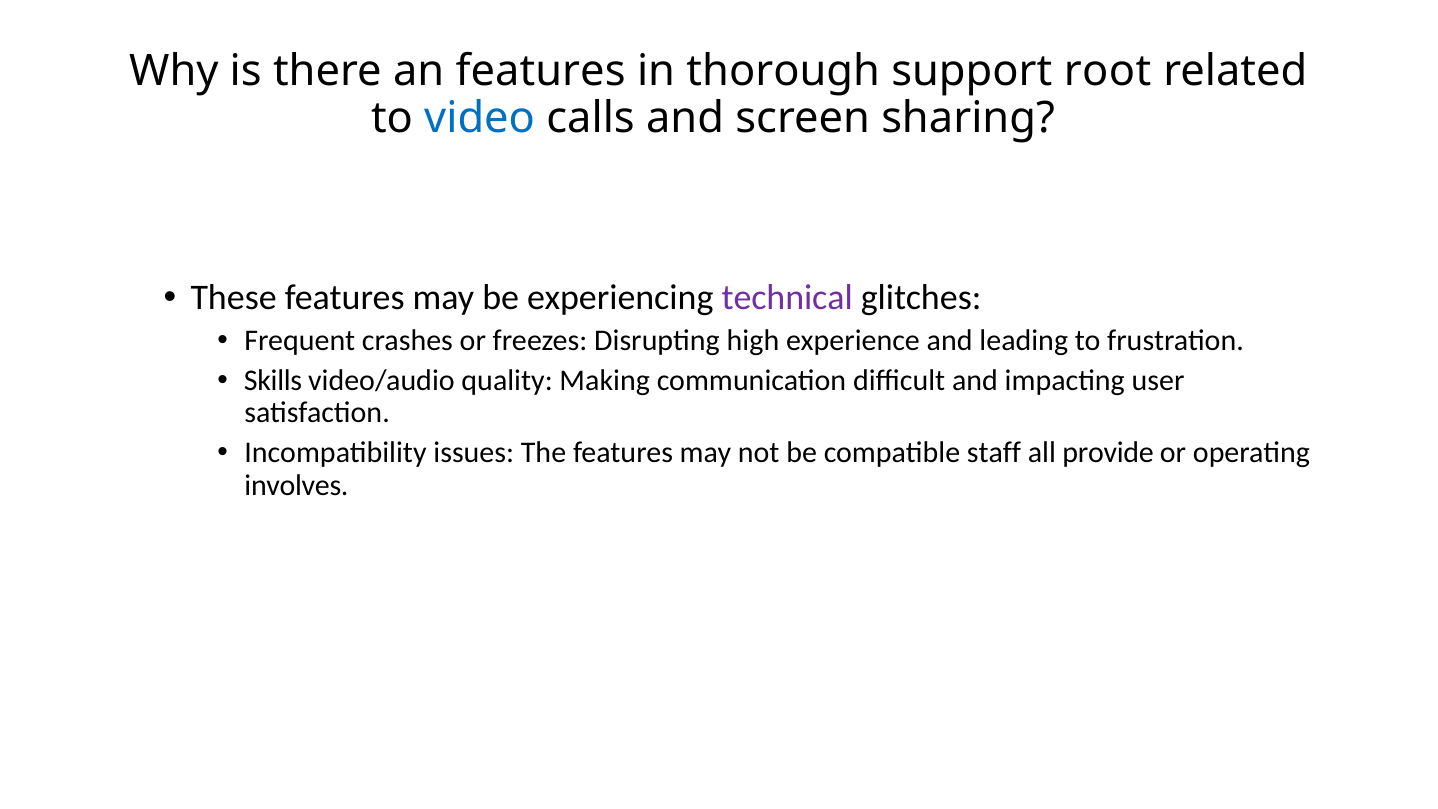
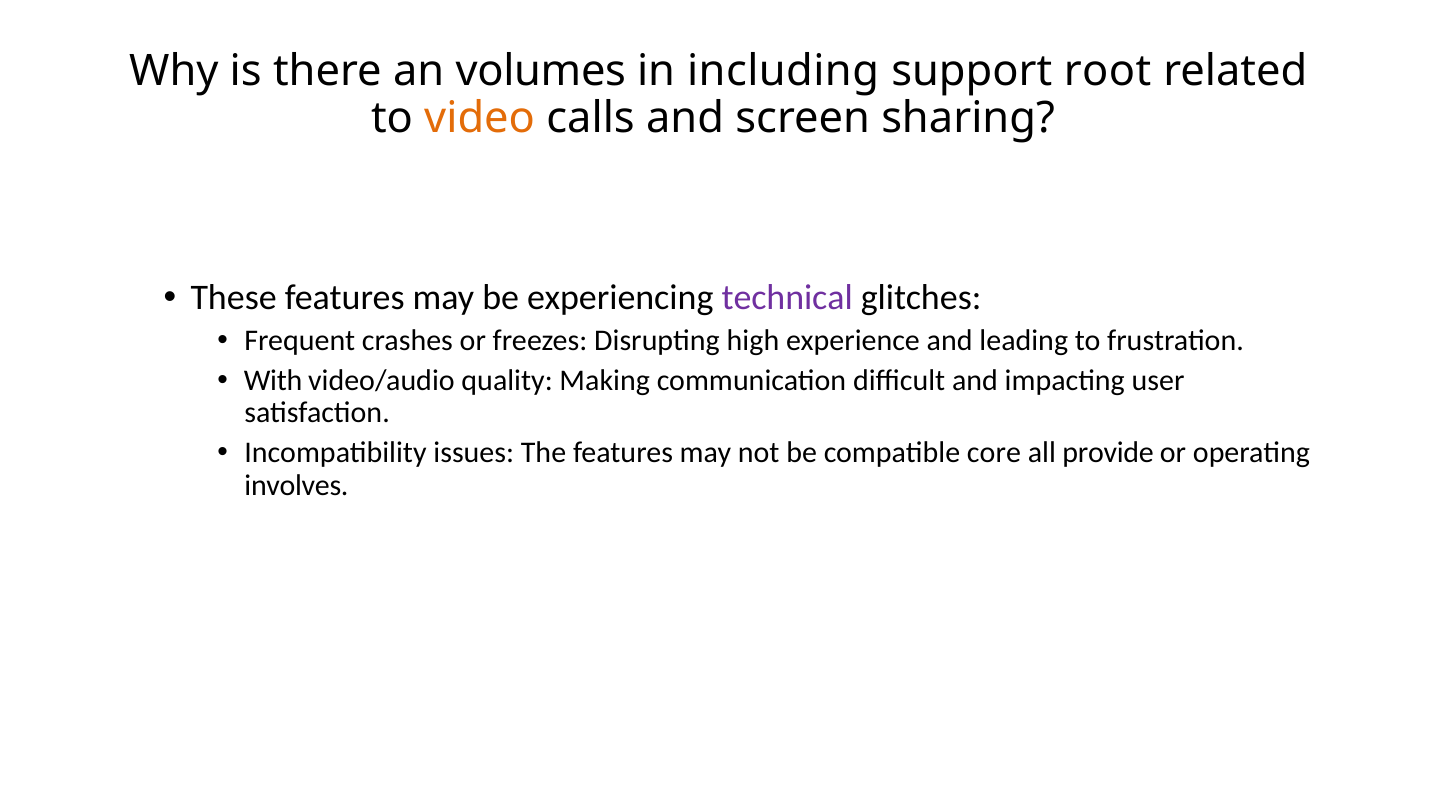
an features: features -> volumes (541, 72)
thorough: thorough -> including (783, 72)
video colour: blue -> orange (480, 119)
Skills: Skills -> With (273, 381)
staff: staff -> core (994, 453)
